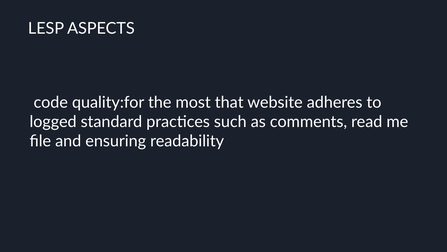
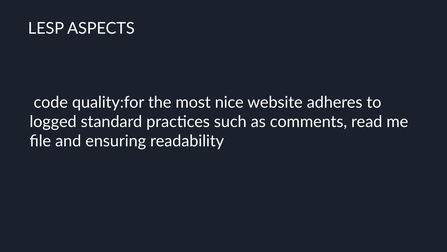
that: that -> nice (229, 102)
